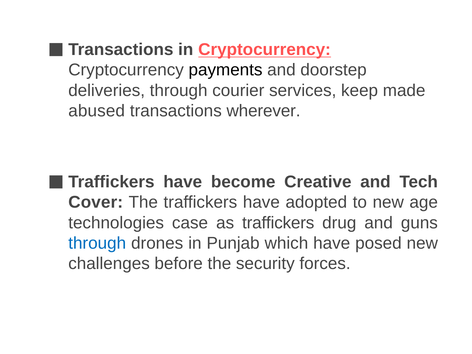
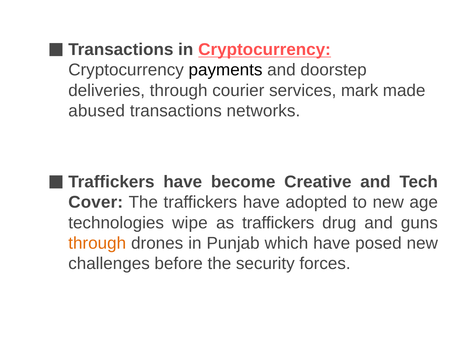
keep: keep -> mark (360, 90)
wherever: wherever -> networks (263, 111)
case: case -> wipe (190, 223)
through colour: blue -> orange (97, 243)
